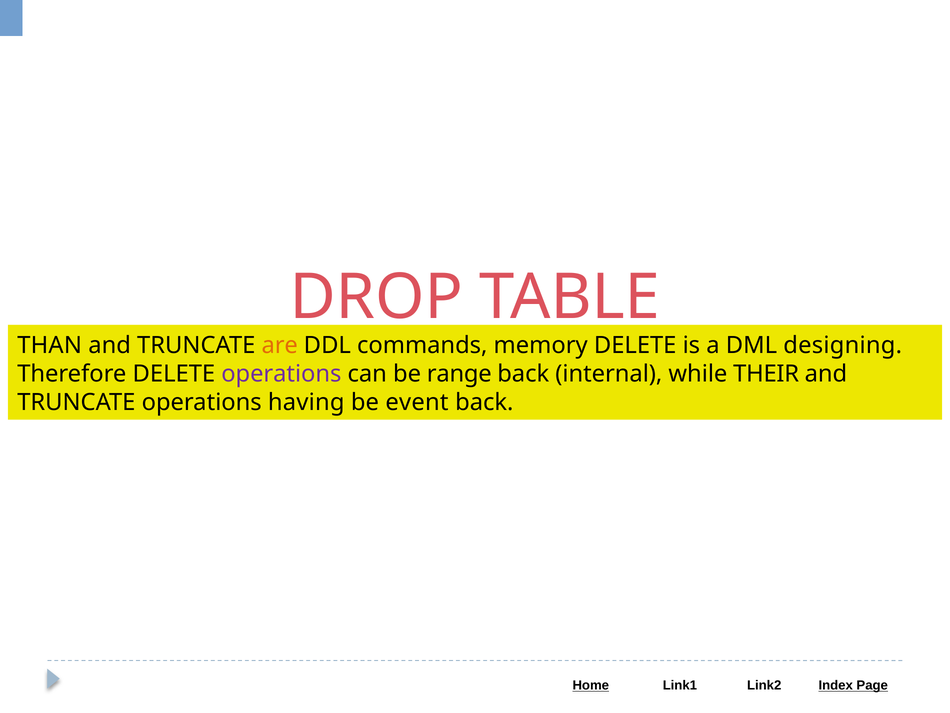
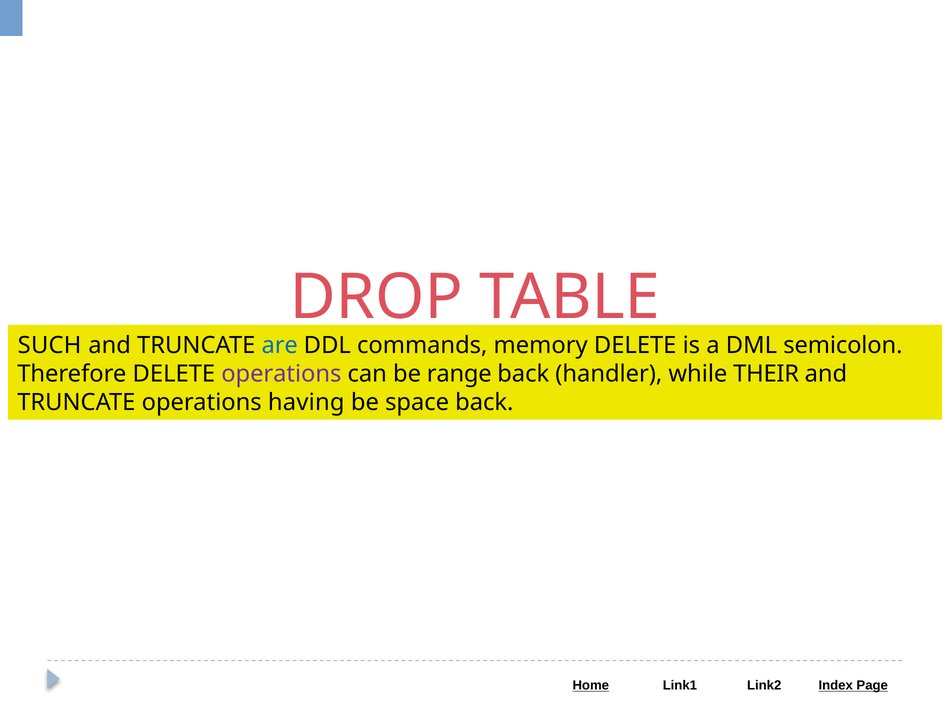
THAN: THAN -> SUCH (50, 345)
are colour: orange -> blue (280, 345)
designing: designing -> semicolon (843, 345)
internal: internal -> handler (609, 374)
event: event -> space (417, 402)
